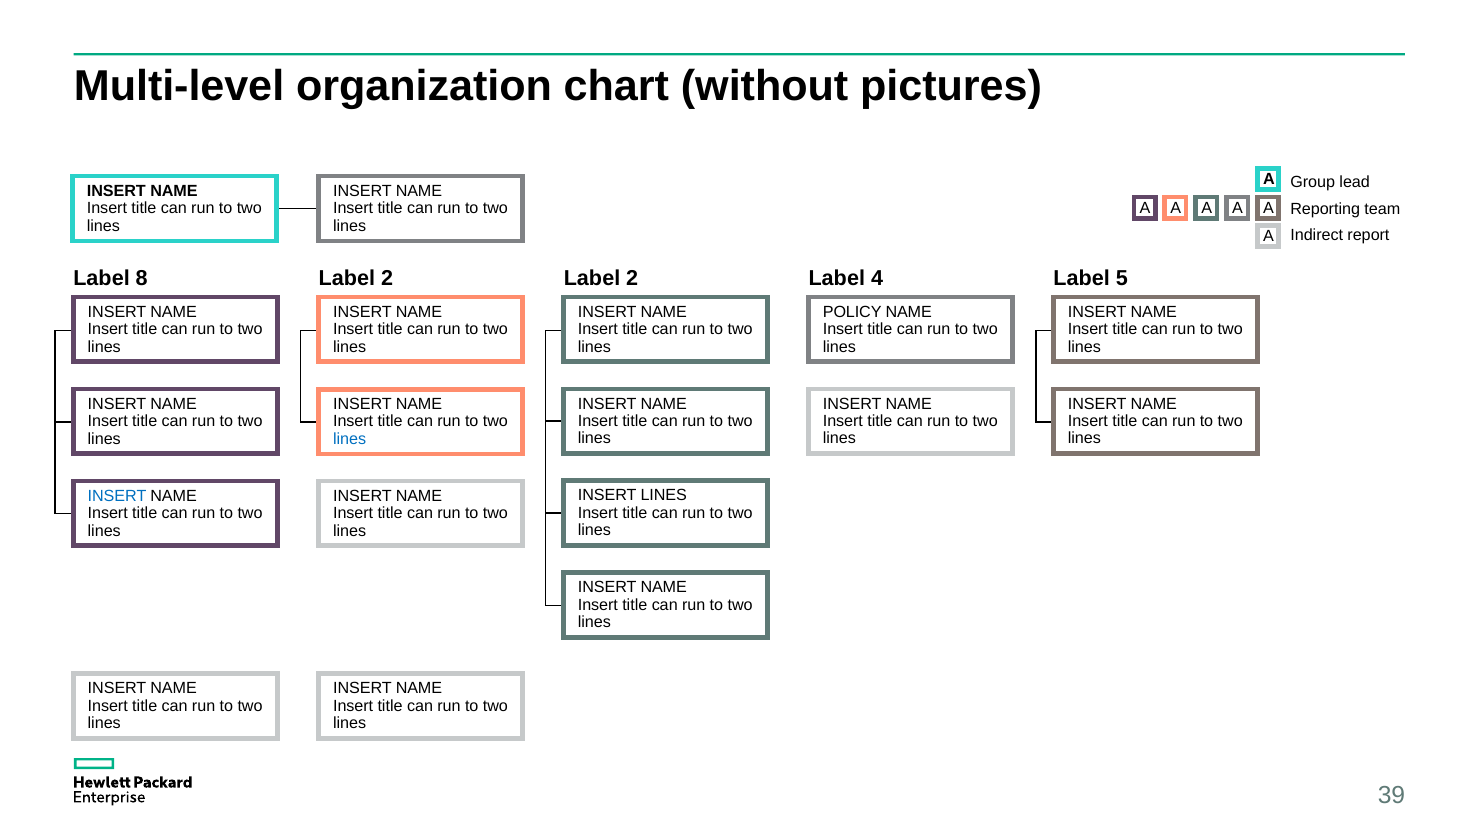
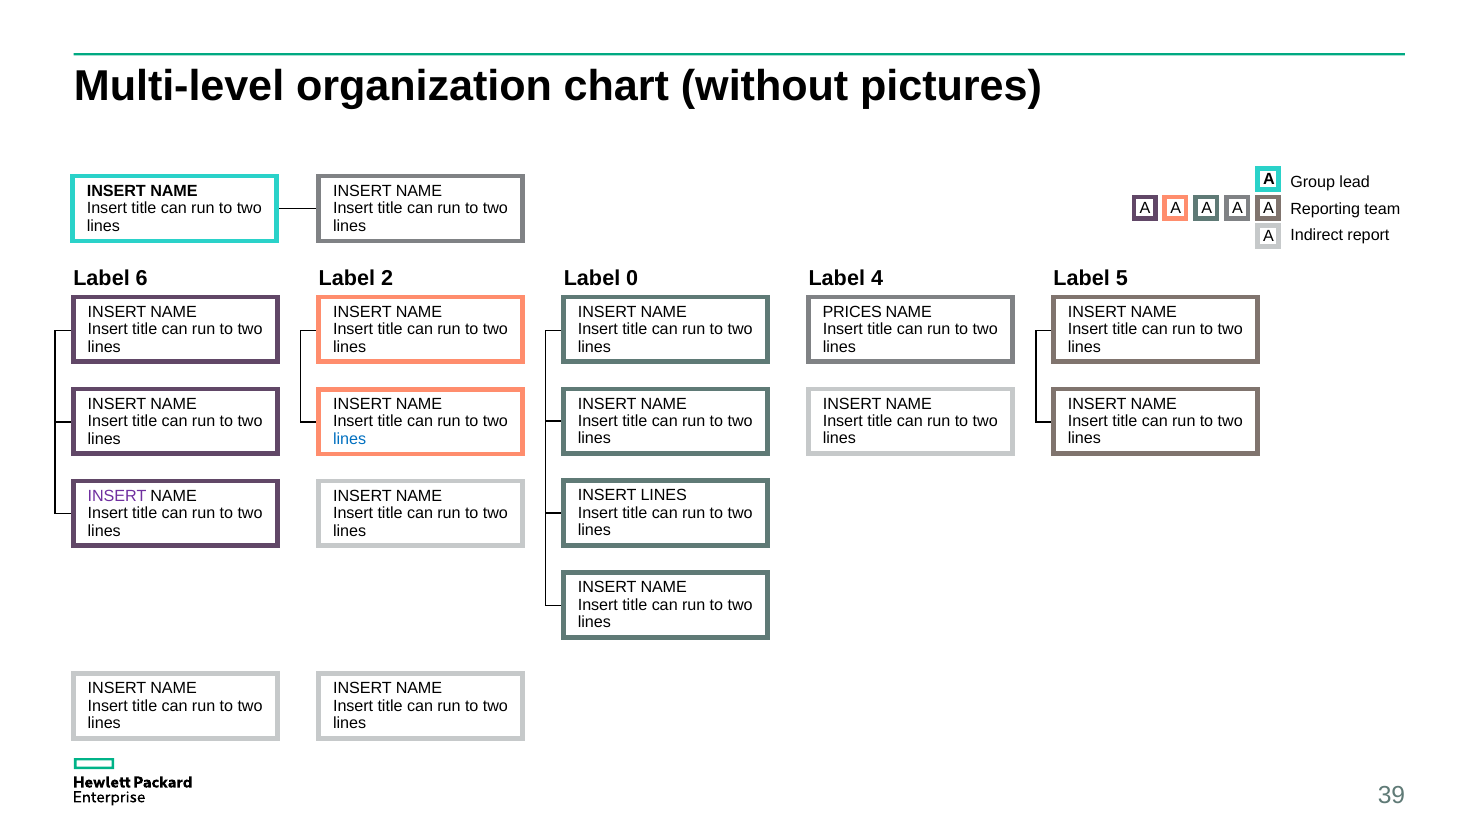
8: 8 -> 6 (142, 278)
2 Label 2: 2 -> 0 (632, 278)
POLICY: POLICY -> PRICES (852, 312)
INSERT colour: blue -> purple (117, 496)
